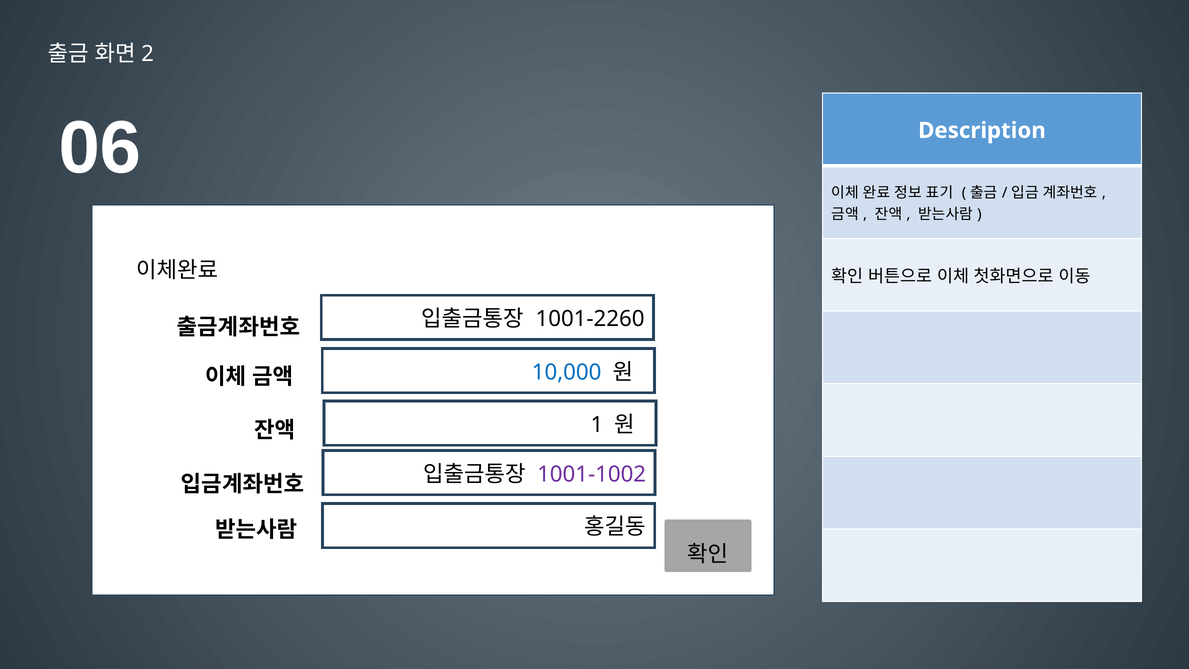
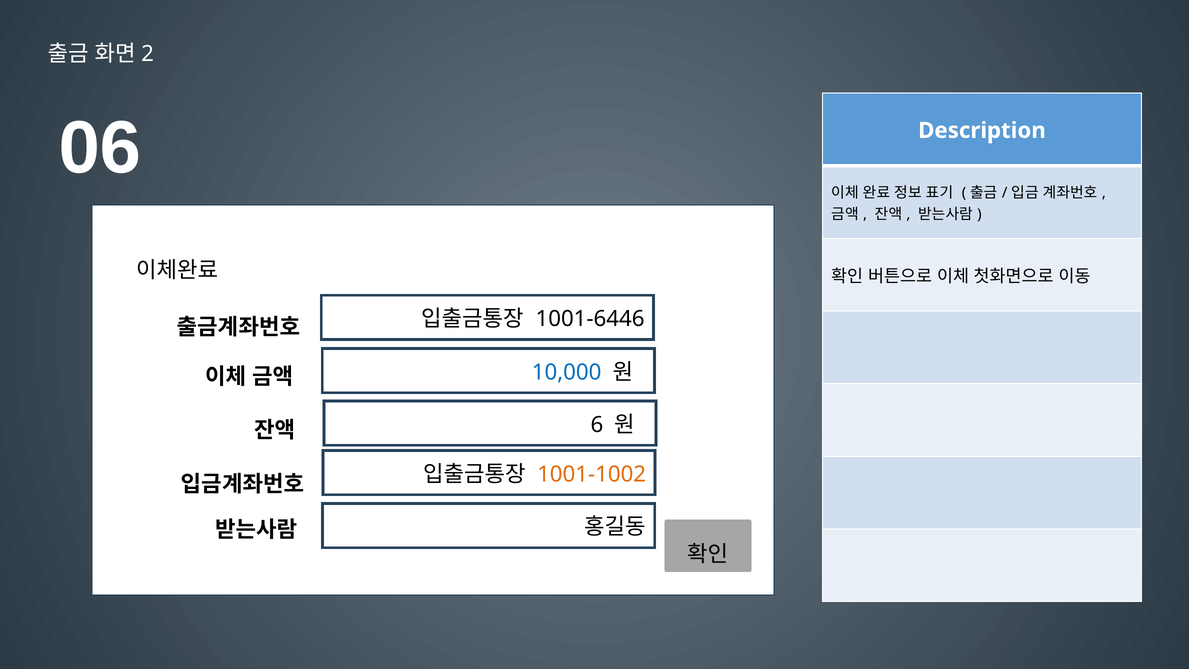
1001-2260: 1001-2260 -> 1001-6446 (590, 319)
1: 1 -> 6 (597, 425)
1001-1002 colour: purple -> orange (592, 474)
